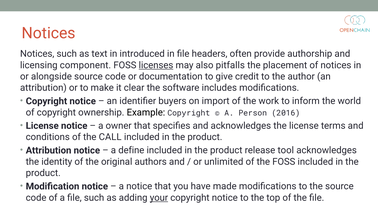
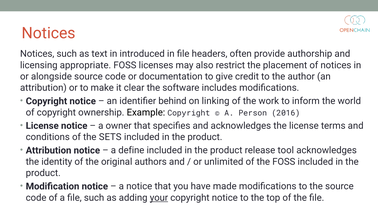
component: component -> appropriate (85, 65)
licenses underline: present -> none (156, 65)
pitfalls: pitfalls -> restrict (230, 65)
buyers: buyers -> behind (172, 101)
import: import -> linking (216, 101)
CALL: CALL -> SETS (110, 137)
